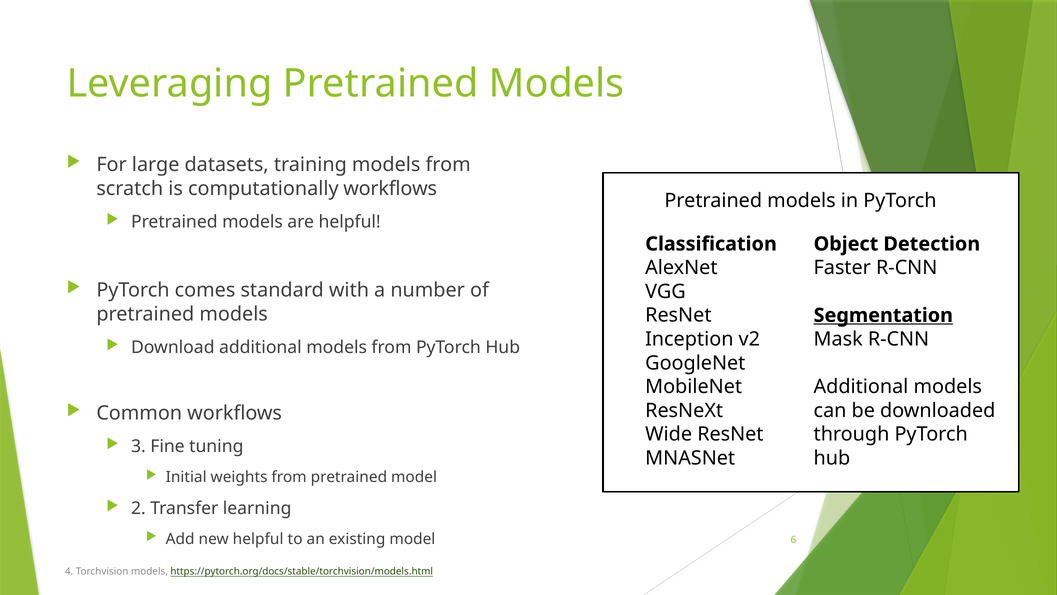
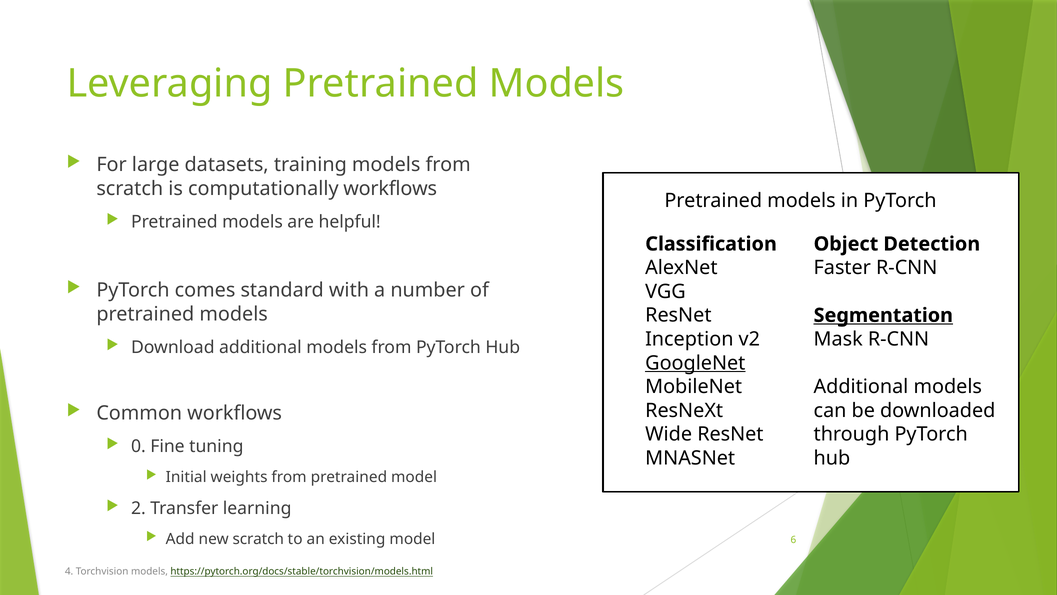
GoogleNet underline: none -> present (695, 363)
3: 3 -> 0 (138, 446)
new helpful: helpful -> scratch (258, 539)
